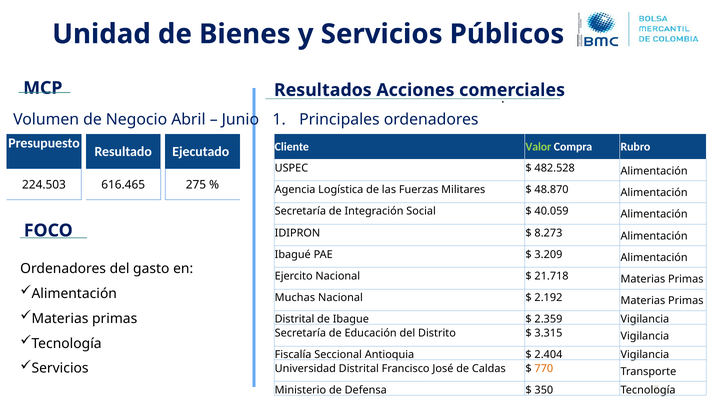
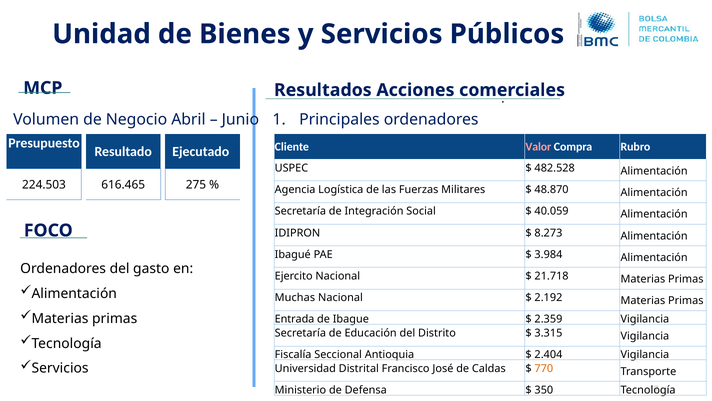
Valor colour: light green -> pink (538, 147)
3.209: 3.209 -> 3.984 (548, 254)
Distrital: Distrital -> Entrada (295, 319)
